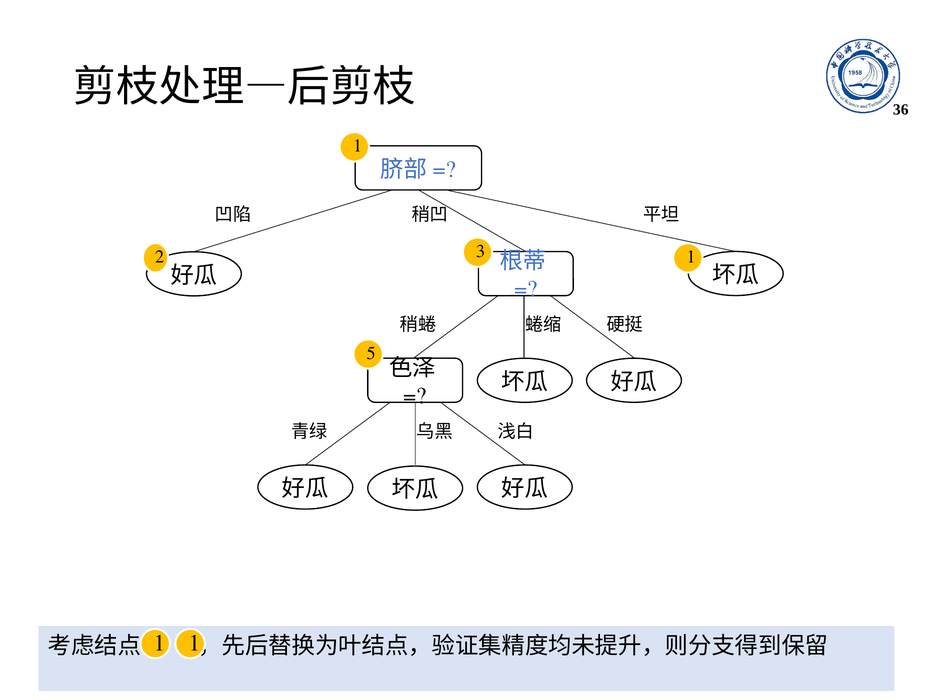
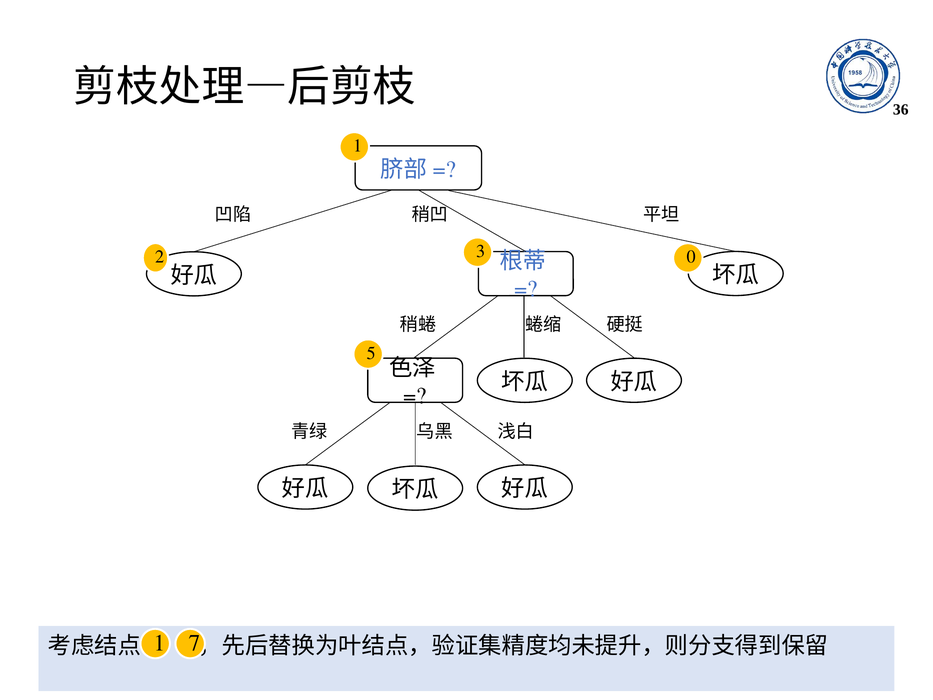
3 1: 1 -> 0 (691, 257)
1 1: 1 -> 7 (195, 643)
